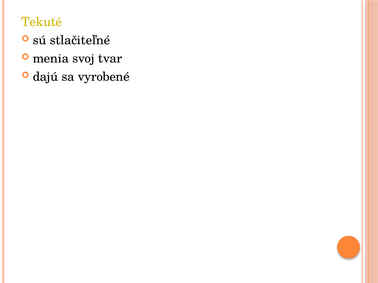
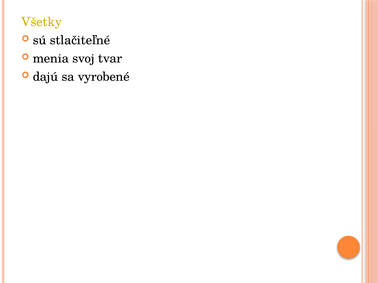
Tekuté: Tekuté -> Všetky (42, 22)
